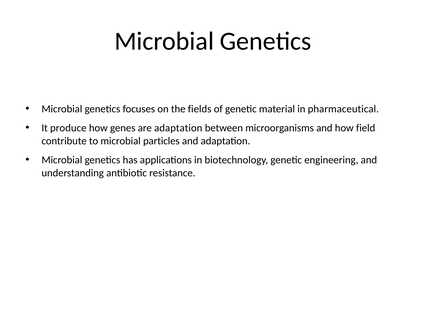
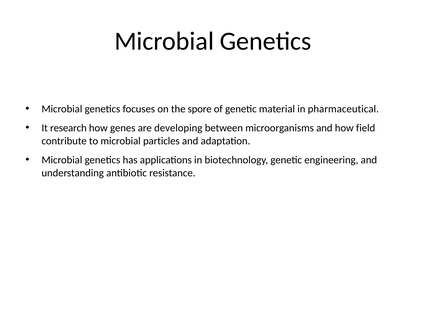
fields: fields -> spore (200, 109)
produce: produce -> research (68, 128)
are adaptation: adaptation -> developing (178, 128)
